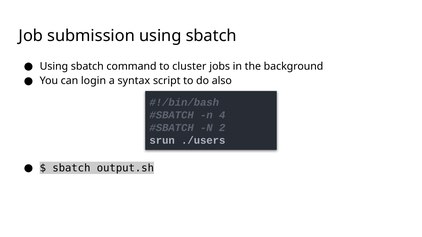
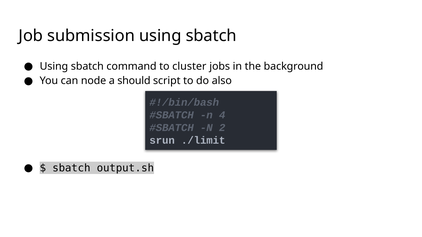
login: login -> node (94, 81)
syntax: syntax -> should (134, 81)
./users: ./users -> ./limit (203, 140)
